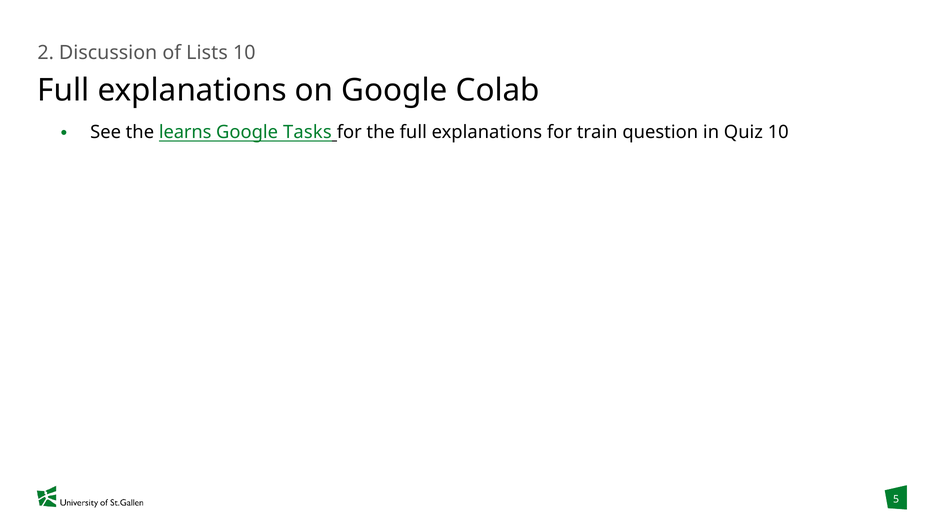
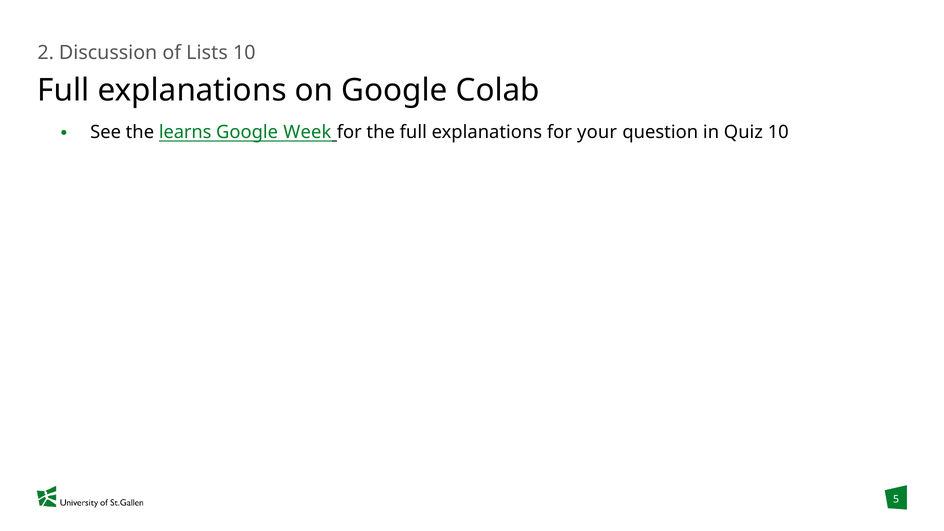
Tasks: Tasks -> Week (307, 132)
train: train -> your (597, 132)
